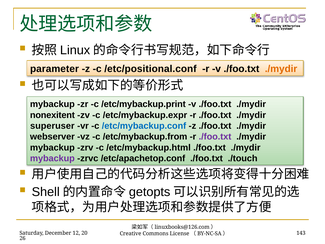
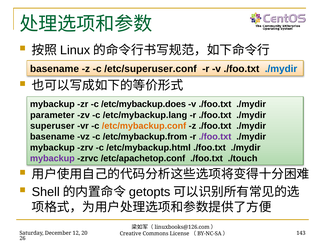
parameter: parameter -> basename (55, 69)
/etc/positional.conf: /etc/positional.conf -> /etc/superuser.conf (150, 69)
./mydir colour: orange -> blue (281, 69)
/etc/mybackup.print: /etc/mybackup.print -> /etc/mybackup.does (144, 104)
nonexitent: nonexitent -> parameter (52, 115)
/etc/mybackup.expr: /etc/mybackup.expr -> /etc/mybackup.lang (145, 115)
/etc/mybackup.conf colour: blue -> orange (144, 126)
webserver: webserver -> basename (52, 137)
